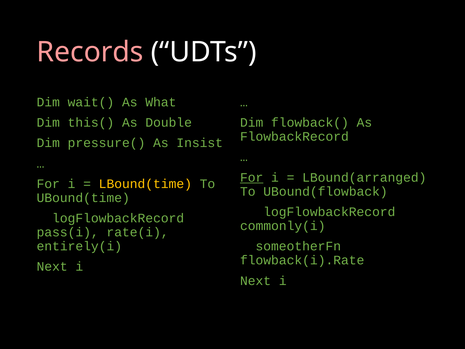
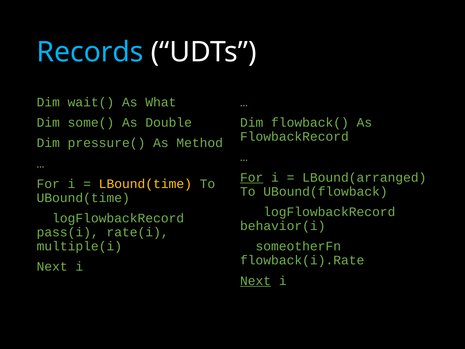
Records colour: pink -> light blue (90, 52)
this(: this( -> some( (91, 122)
Insist: Insist -> Method (200, 143)
commonly(i: commonly(i -> behavior(i (283, 226)
entirely(i: entirely(i -> multiple(i (79, 246)
Next underline: none -> present (256, 281)
